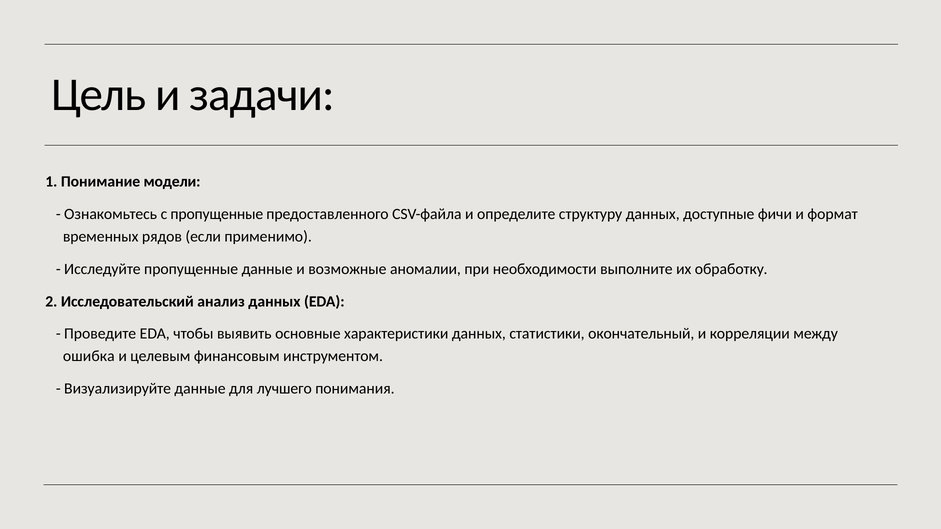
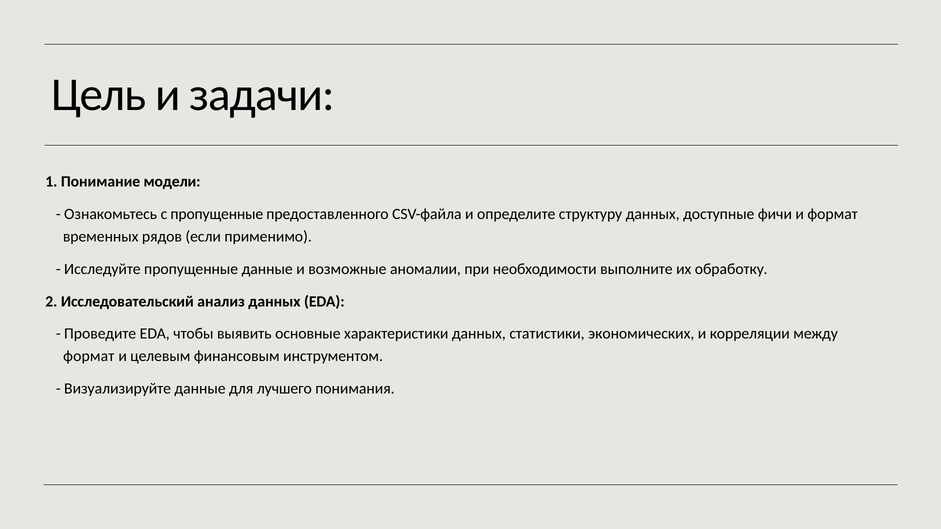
окончательный: окончательный -> экономических (641, 334)
ошибка: ошибка -> формат (89, 357)
